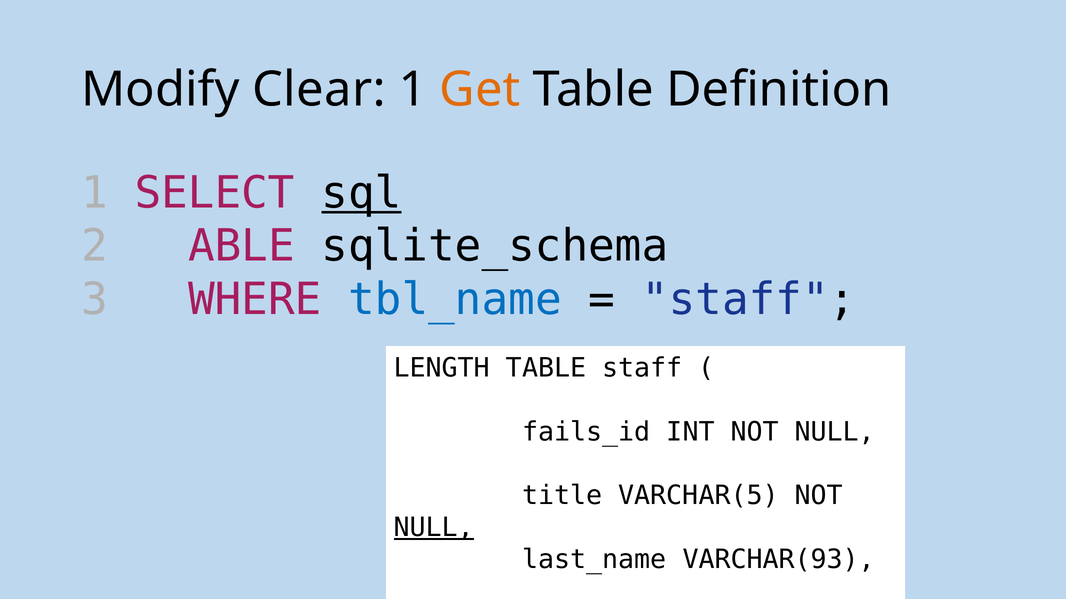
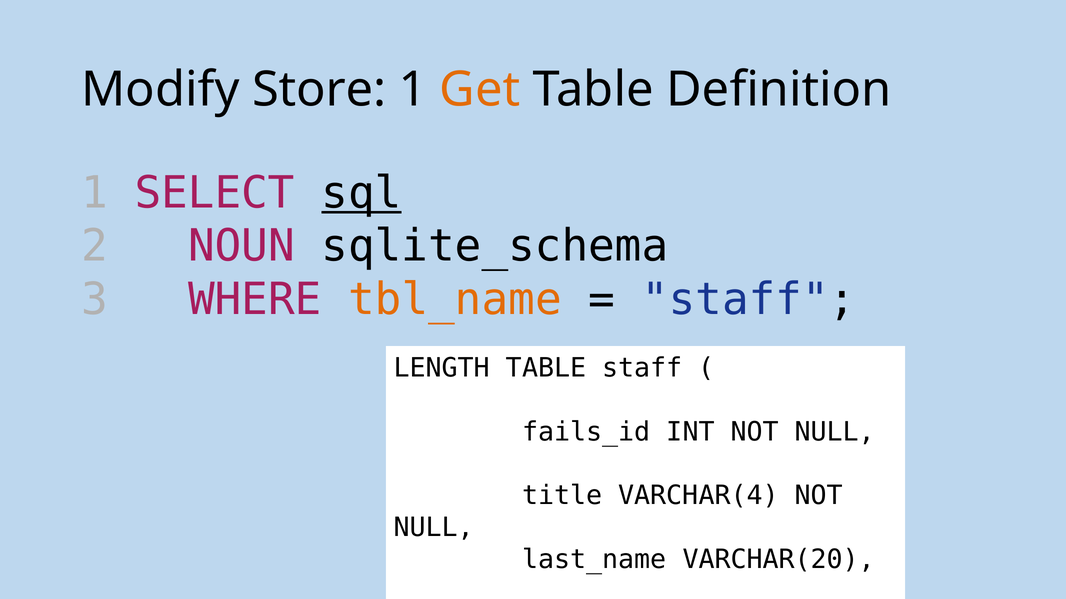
Clear: Clear -> Store (319, 90)
ABLE: ABLE -> NOUN (241, 247)
tbl_name colour: blue -> orange (455, 300)
VARCHAR(5: VARCHAR(5 -> VARCHAR(4 (699, 496)
NULL underline: present -> none (434, 528)
VARCHAR(93: VARCHAR(93 -> VARCHAR(20 (779, 560)
